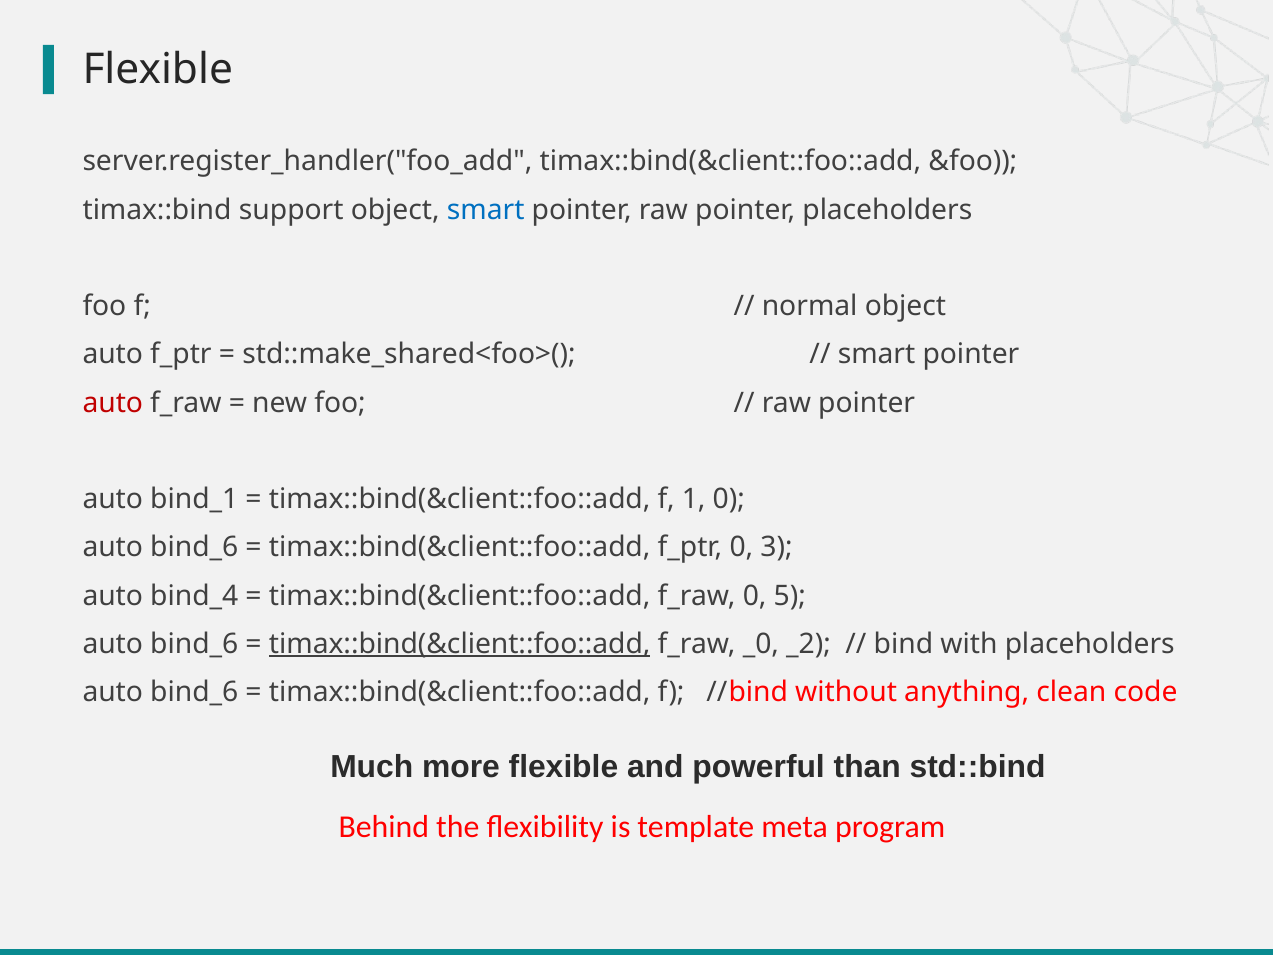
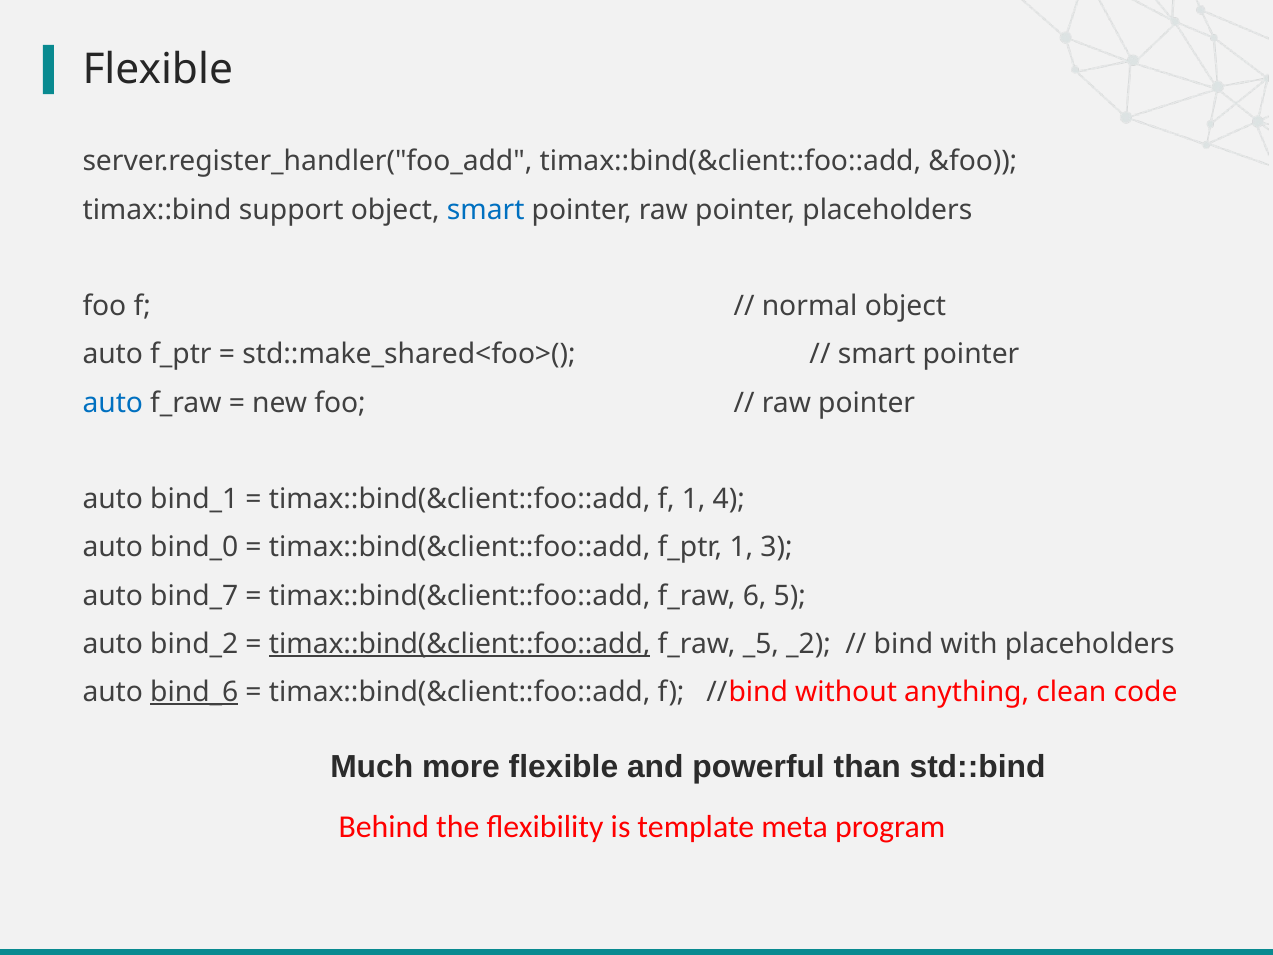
auto colour: red -> blue (113, 403)
1 0: 0 -> 4 (729, 499)
bind_6: bind_6 -> bind_0 (194, 547)
f_ptr 0: 0 -> 1 (741, 547)
bind_4: bind_4 -> bind_7 (194, 596)
f_raw 0: 0 -> 6 (755, 596)
bind_6: bind_6 -> bind_2 (194, 644)
_0: _0 -> _5 (761, 644)
bind_6 underline: none -> present (194, 692)
